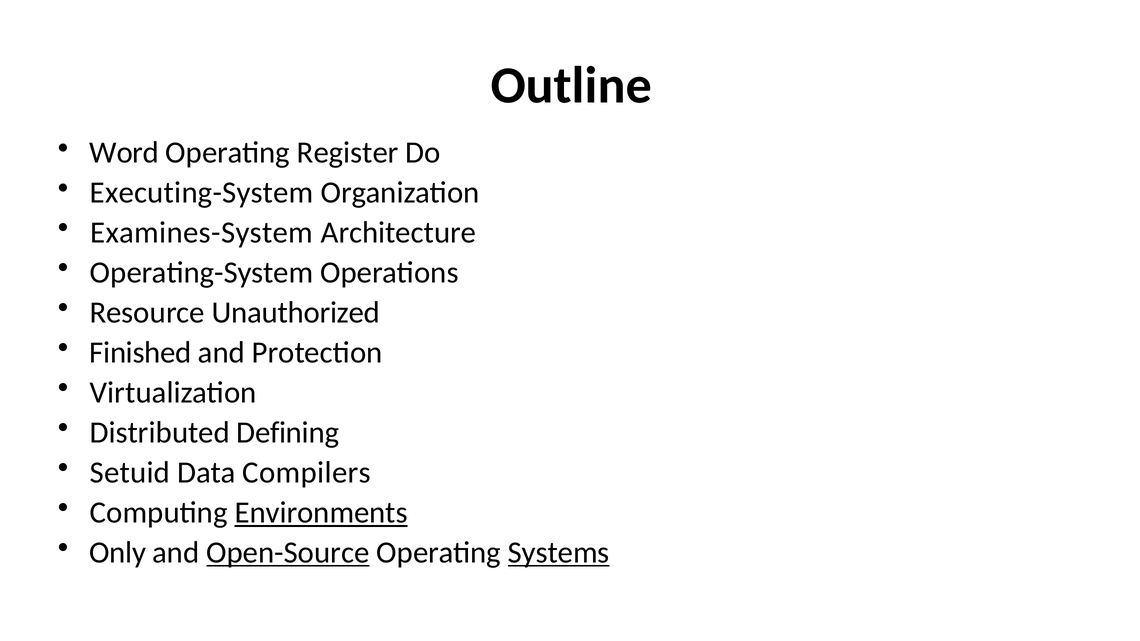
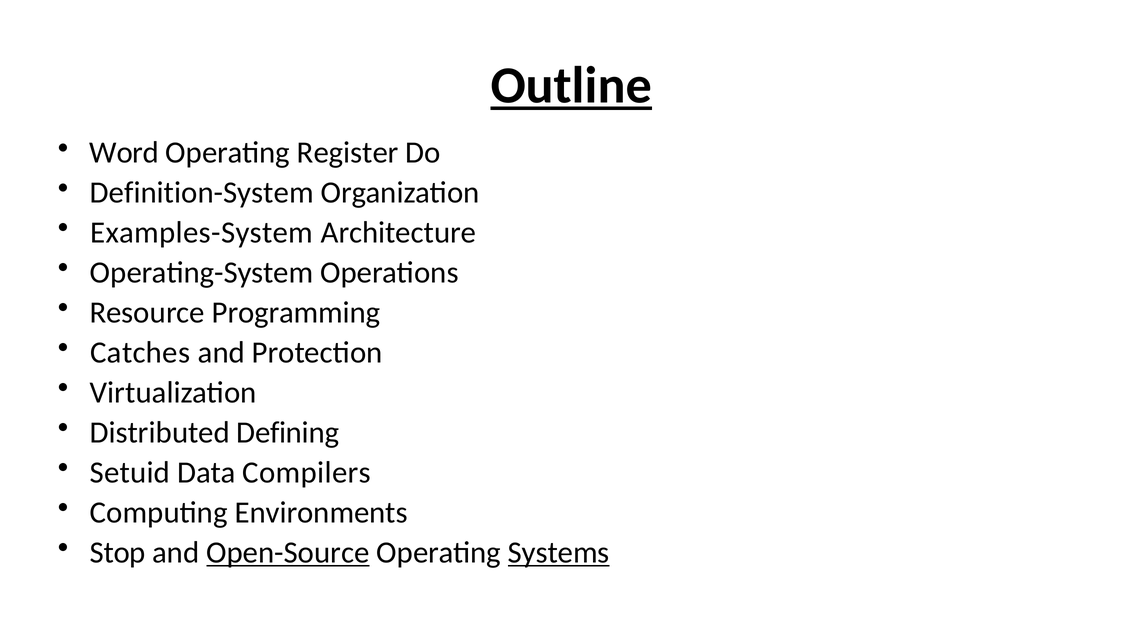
Outline underline: none -> present (571, 86)
Executing-System: Executing-System -> Definition-System (202, 193)
Examines-System: Examines-System -> Examples-System (202, 233)
Unauthorized: Unauthorized -> Programming (296, 313)
Finished: Finished -> Catches (140, 353)
Environments underline: present -> none (321, 513)
Only: Only -> Stop (118, 553)
